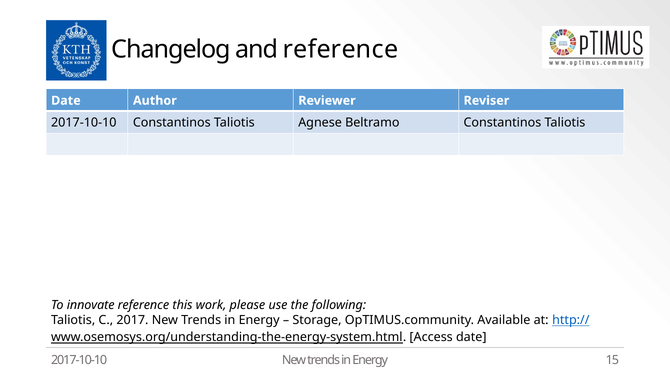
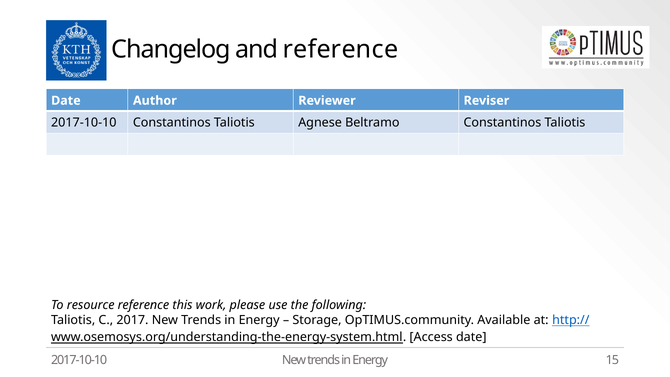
innovate: innovate -> resource (91, 305)
